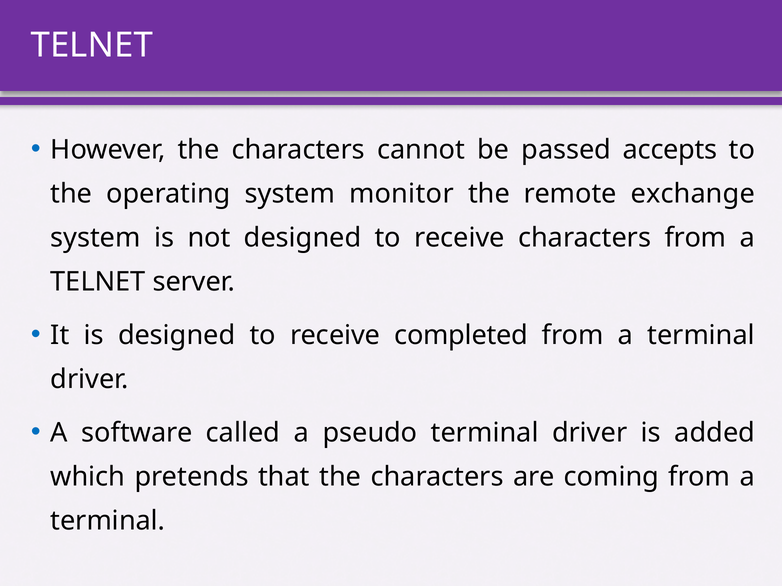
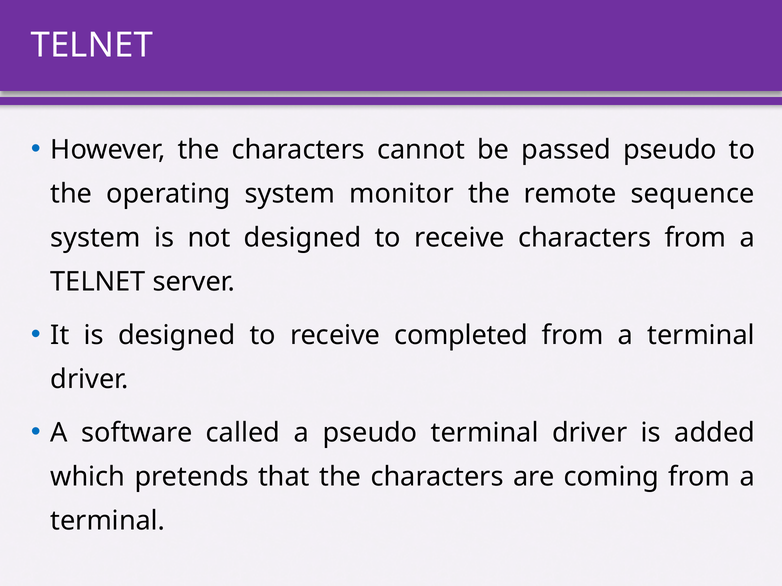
passed accepts: accepts -> pseudo (670, 150)
exchange: exchange -> sequence (693, 194)
